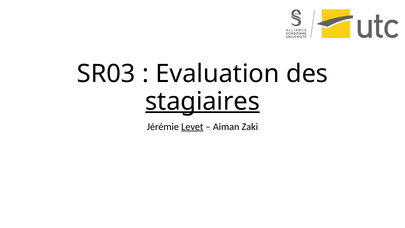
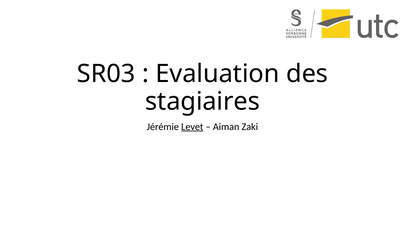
stagiaires underline: present -> none (203, 101)
